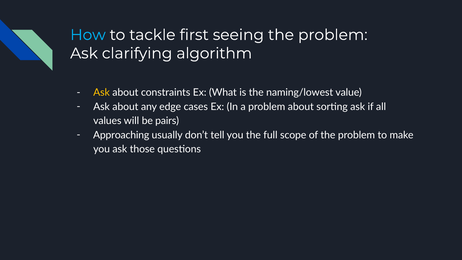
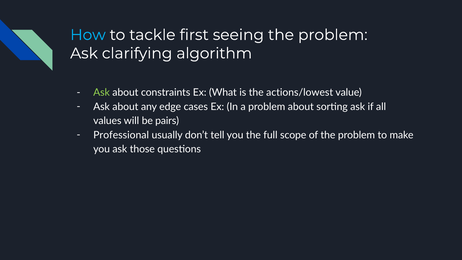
Ask colour: yellow -> light green (102, 93)
naming/lowest: naming/lowest -> actions/lowest (300, 93)
Approaching: Approaching -> Professional (121, 135)
